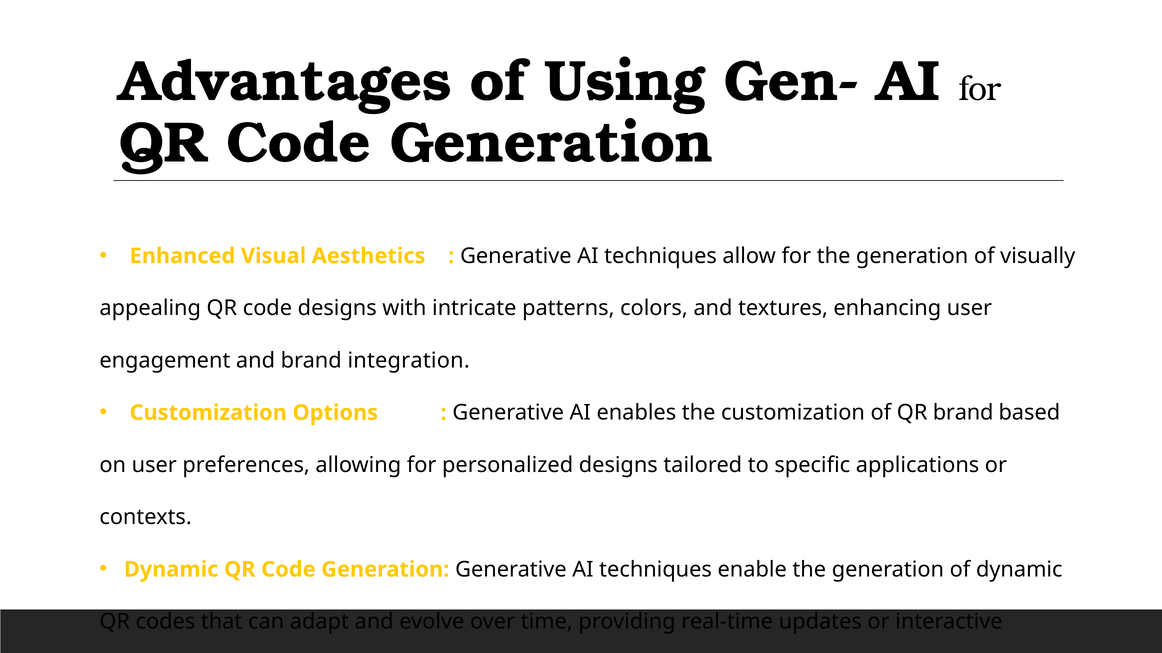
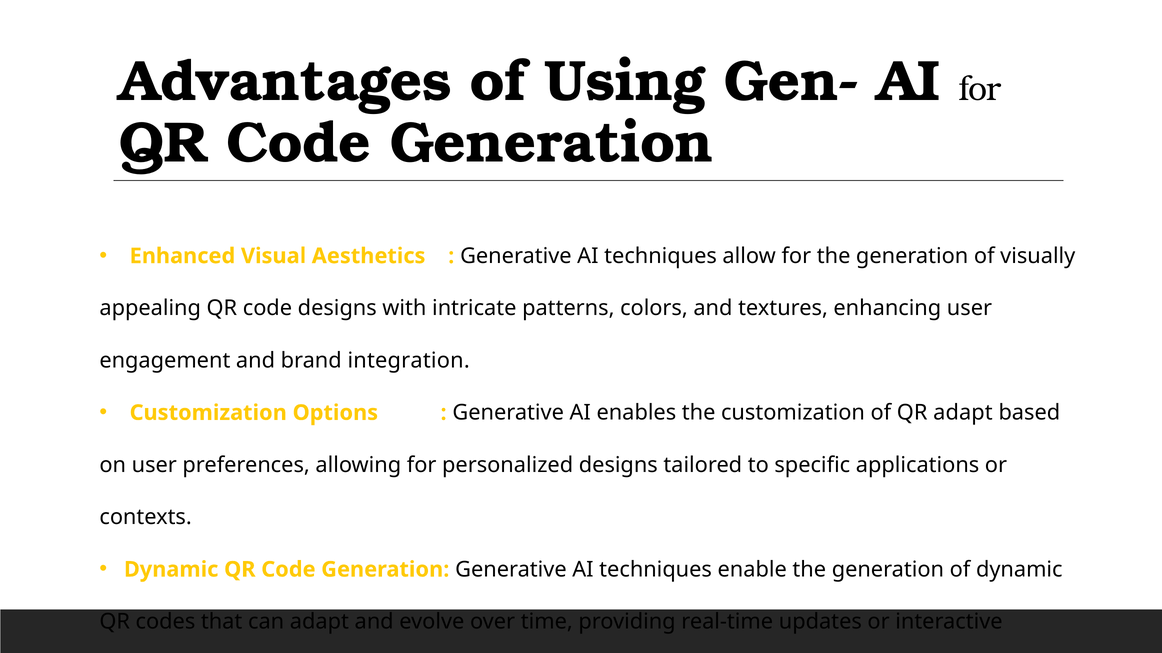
QR brand: brand -> adapt (963, 413)
